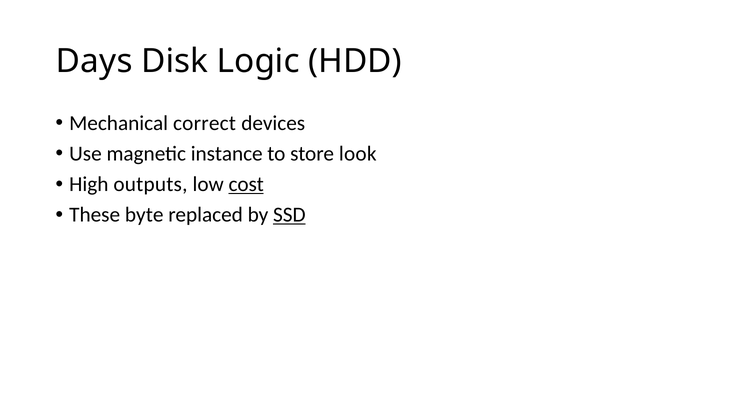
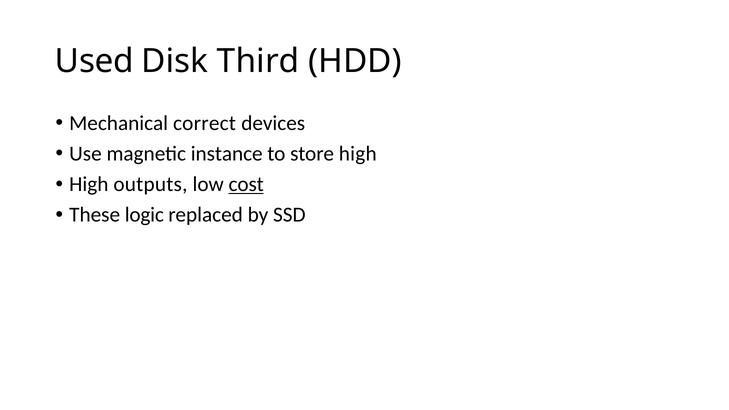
Days: Days -> Used (94, 61)
Logic: Logic -> Third (258, 61)
store look: look -> high (358, 154)
byte: byte -> logic (144, 215)
SSD underline: present -> none (289, 215)
